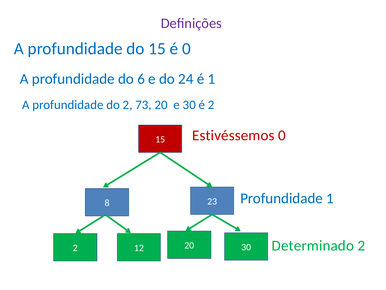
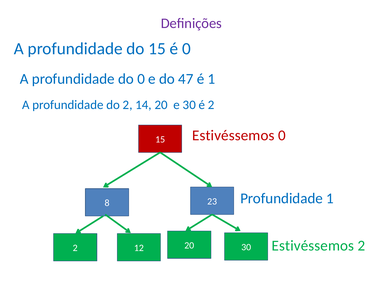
do 6: 6 -> 0 (141, 79)
24: 24 -> 47 (186, 79)
73: 73 -> 14 (144, 105)
Determinado: Determinado -> Estivéssemos (313, 245)
